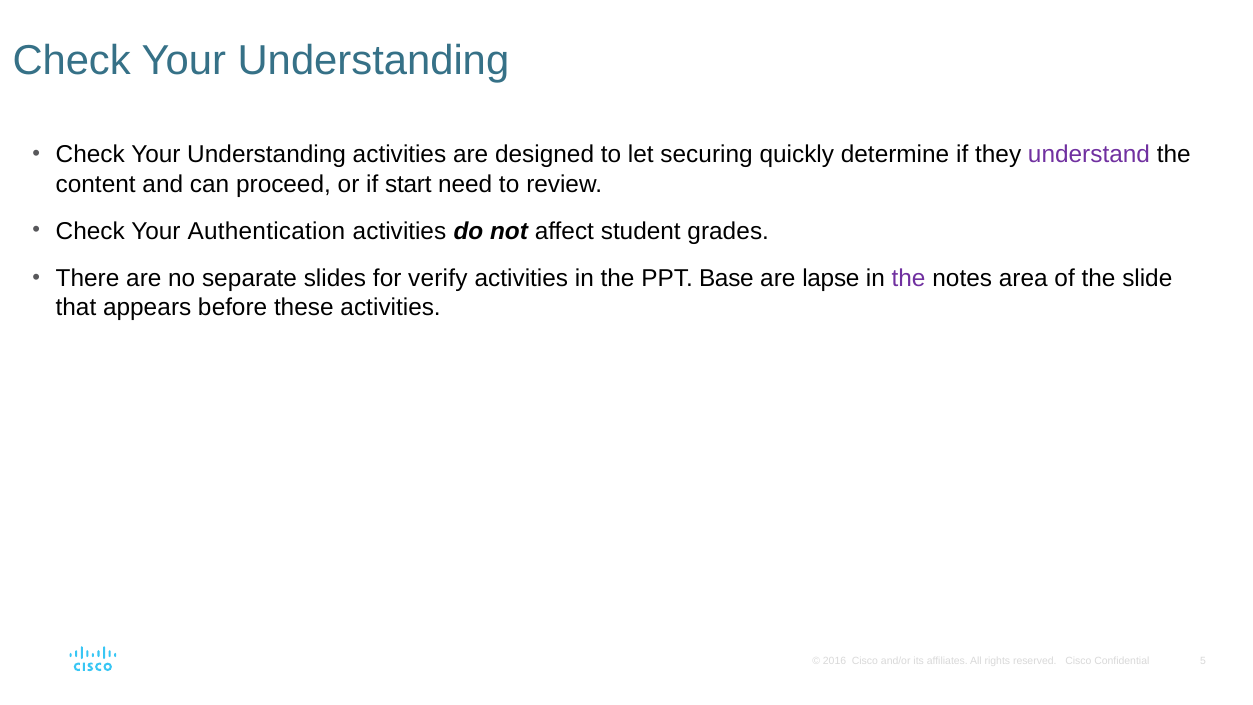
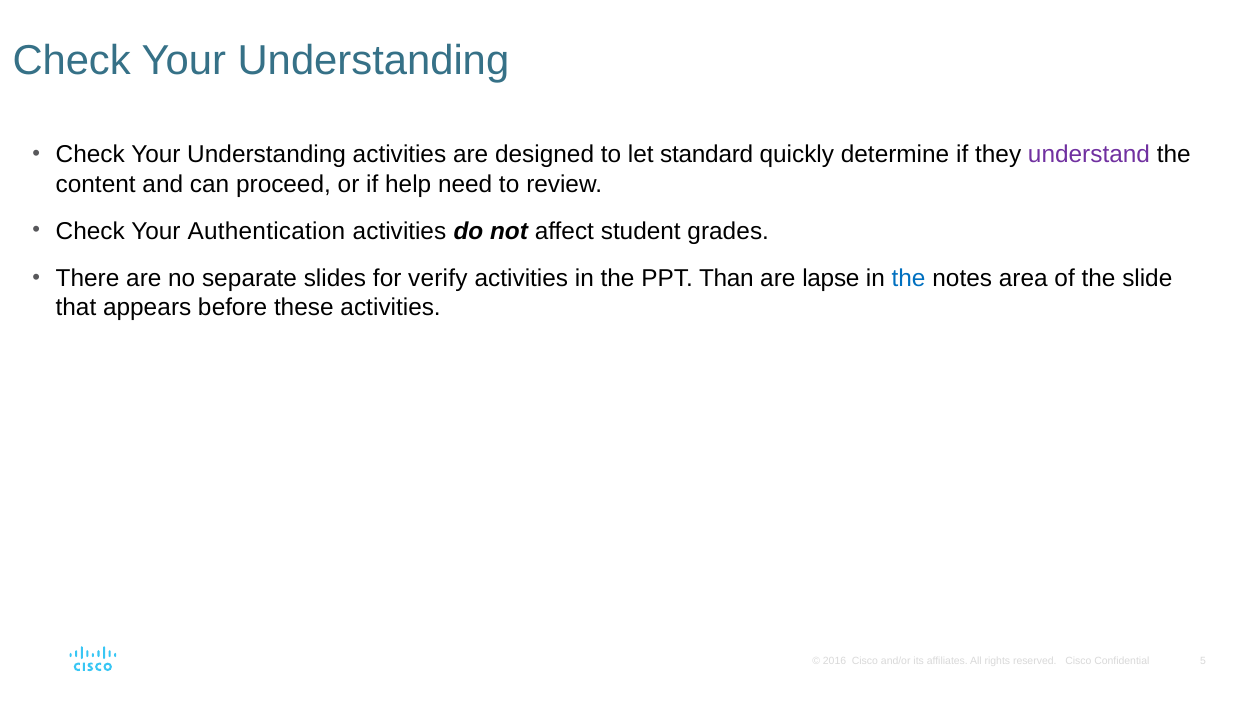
securing: securing -> standard (707, 155)
start: start -> help (408, 184)
Base: Base -> Than (726, 278)
the colour: purple -> blue (909, 278)
